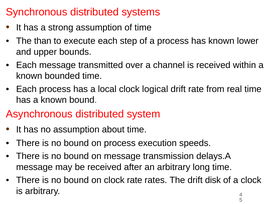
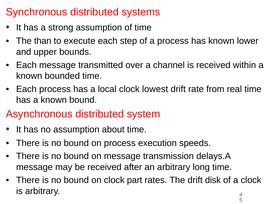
logical: logical -> lowest (155, 89)
clock rate: rate -> part (135, 180)
